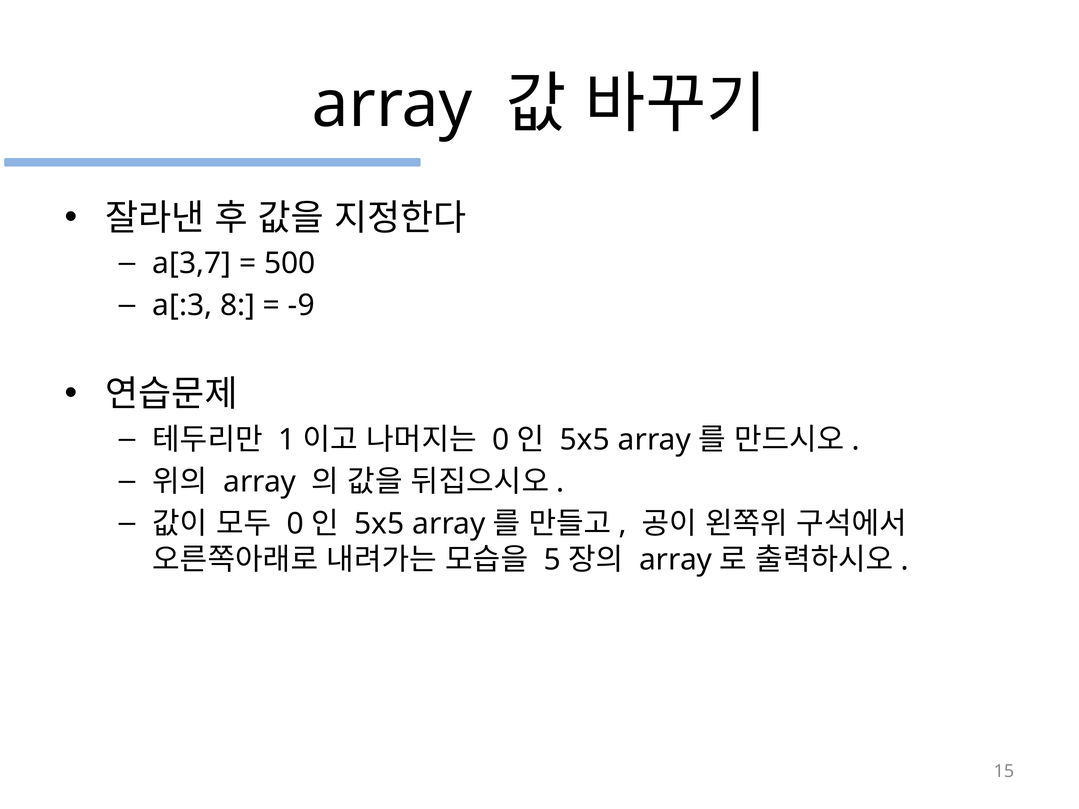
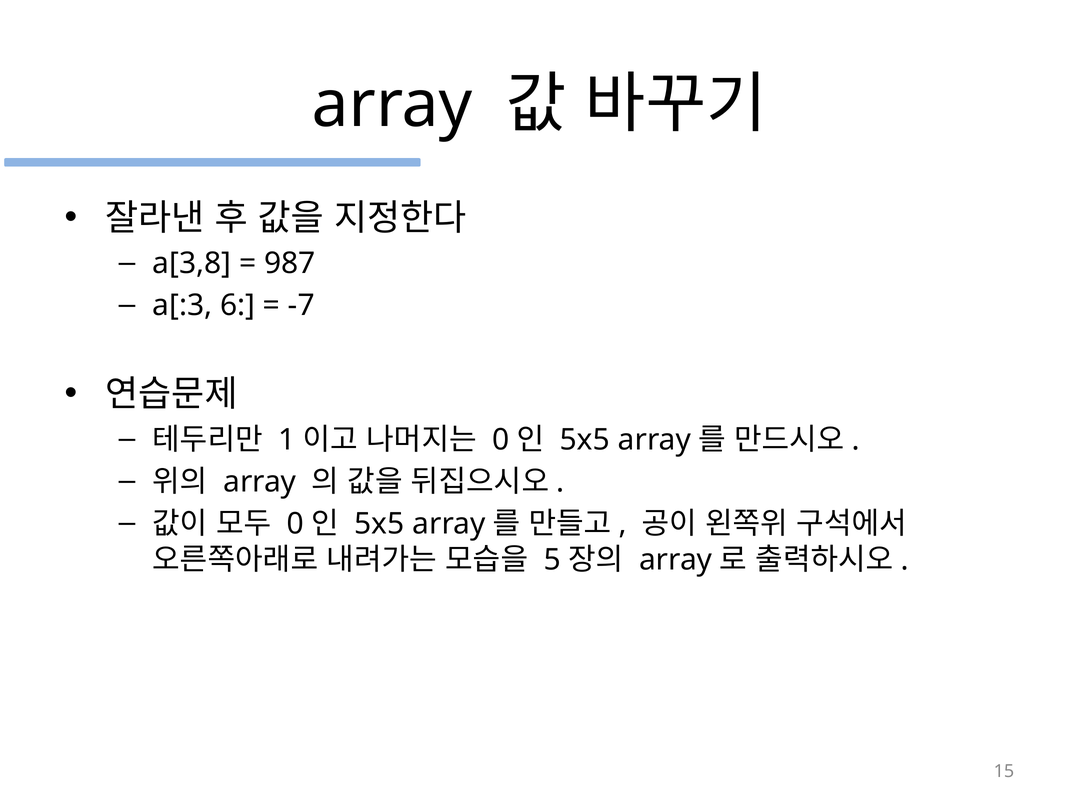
a[3,7: a[3,7 -> a[3,8 (192, 264)
500: 500 -> 987 (290, 264)
8: 8 -> 6 (238, 306)
-9: -9 -> -7 (301, 306)
